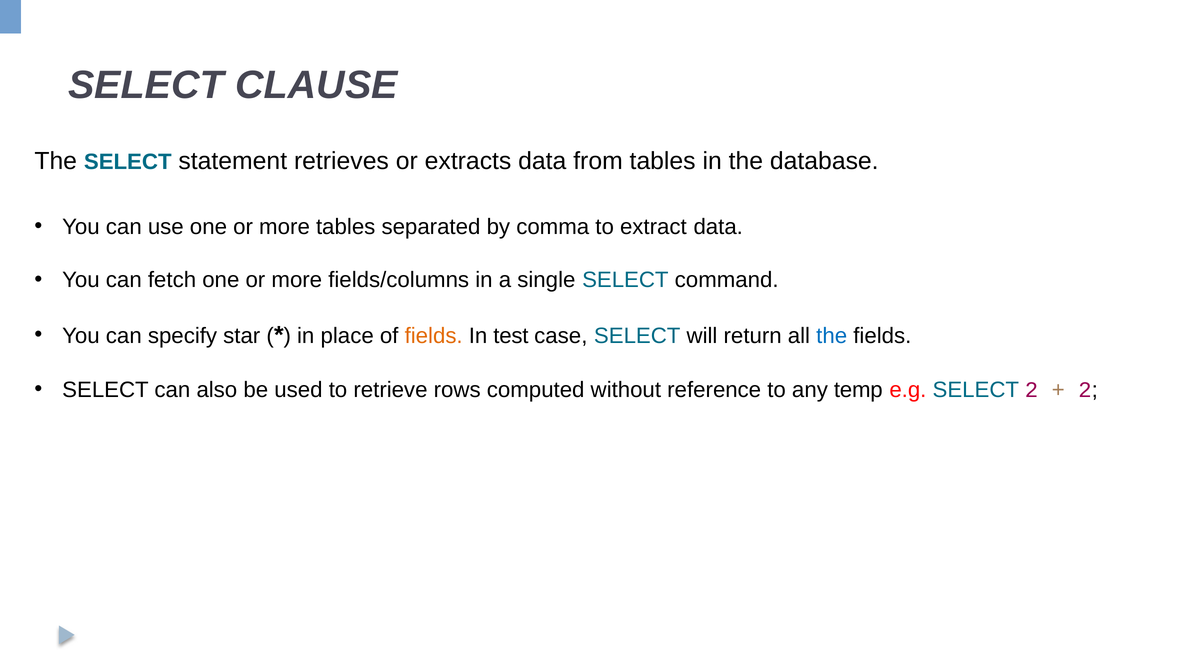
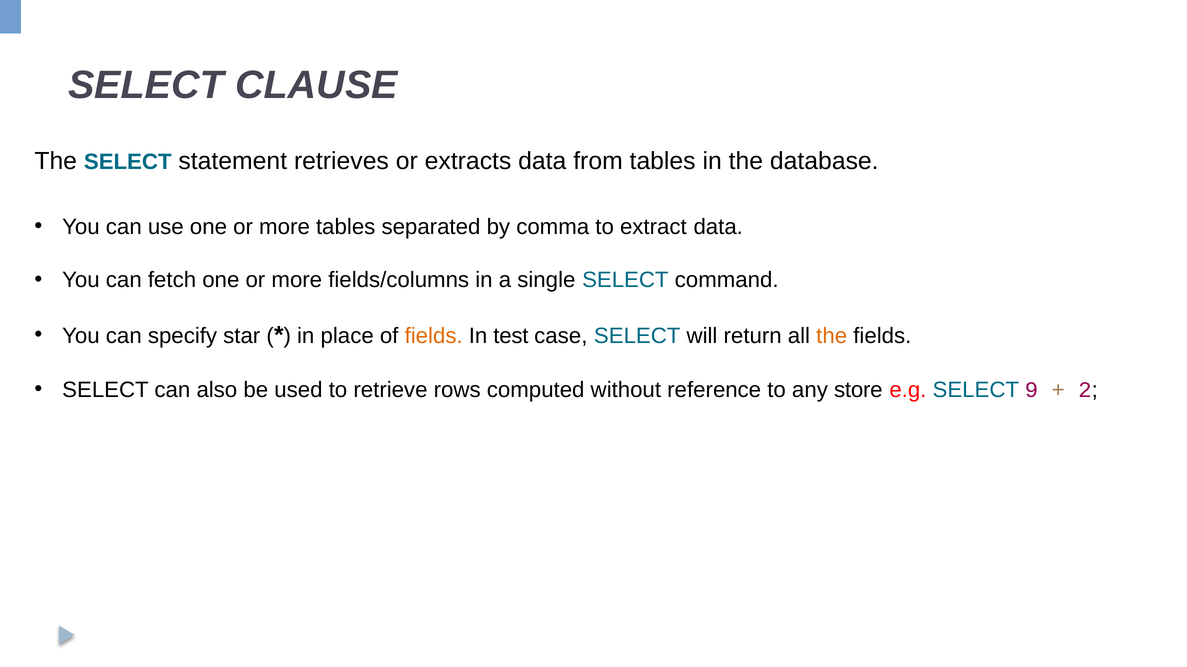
the colour: blue -> orange (832, 336)
temp: temp -> store (858, 390)
SELECT 2: 2 -> 9 (1032, 390)
